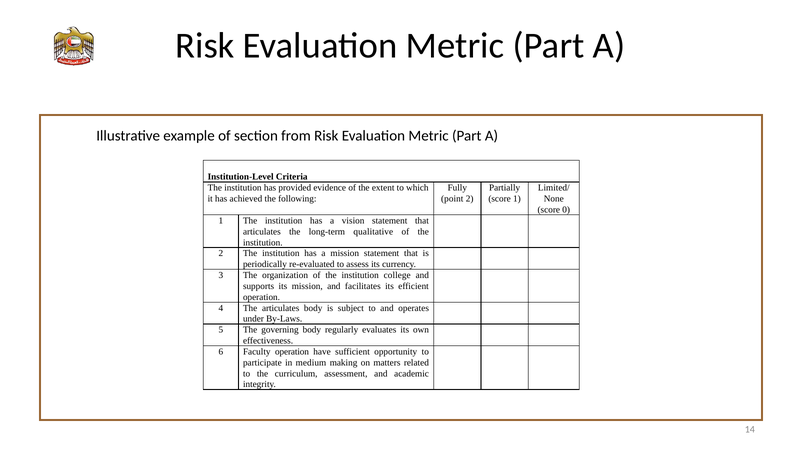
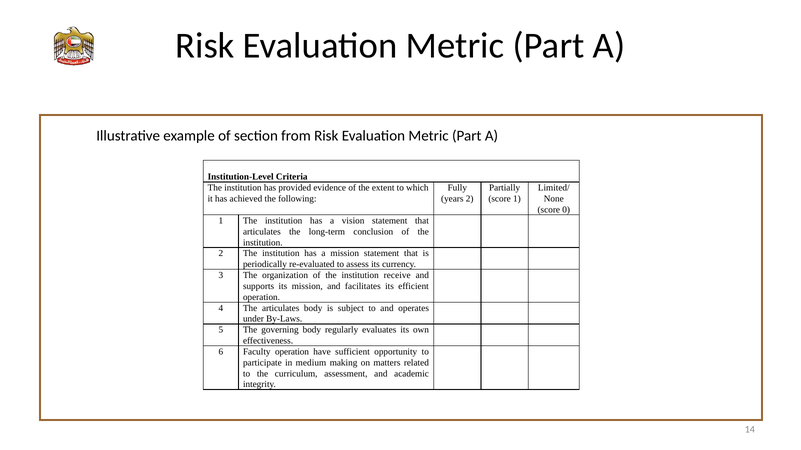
point: point -> years (452, 199)
qualitative: qualitative -> conclusion (373, 232)
college: college -> receive (397, 276)
